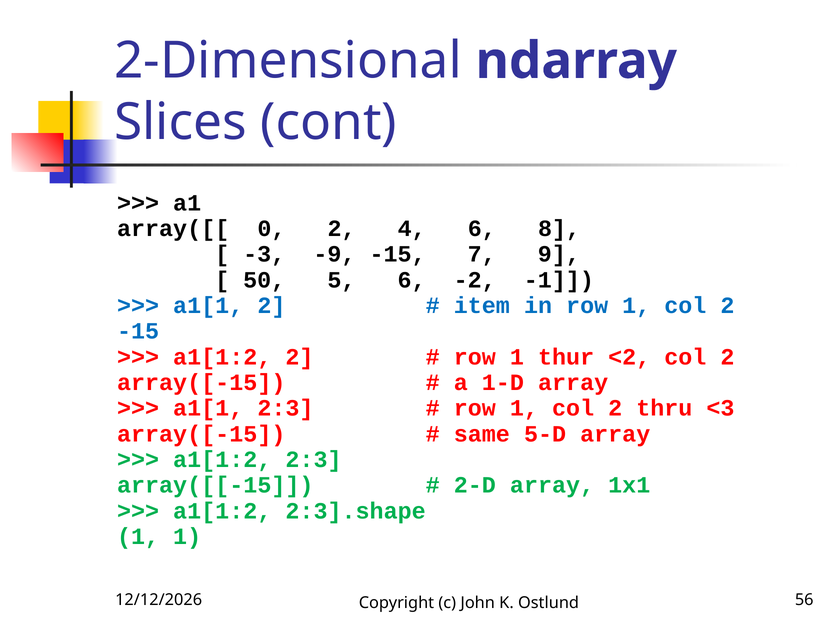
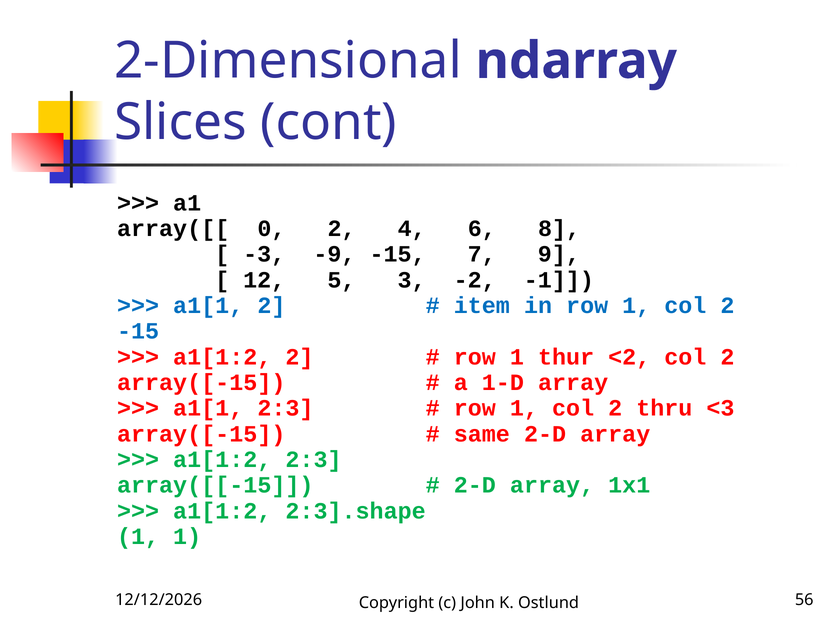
50: 50 -> 12 (264, 280)
5 6: 6 -> 3 (412, 280)
same 5-D: 5-D -> 2-D (545, 434)
